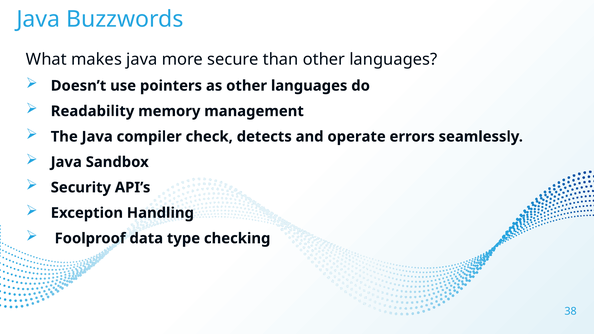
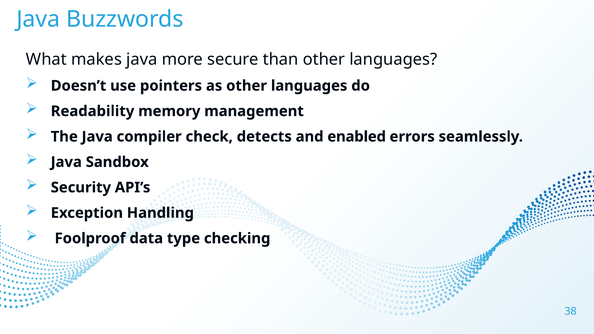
operate: operate -> enabled (357, 137)
